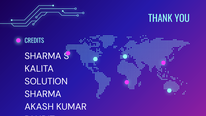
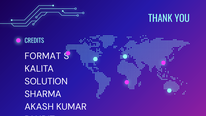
SHARMA: SHARMA -> FORMAT (43, 56)
